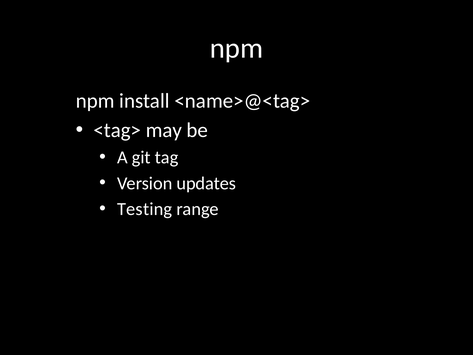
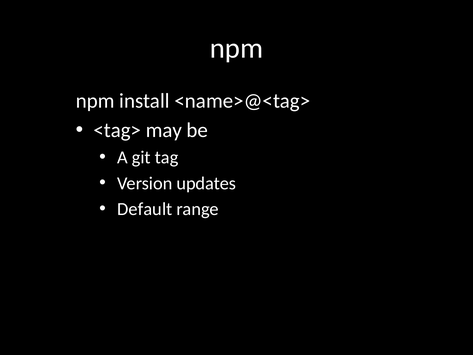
Testing: Testing -> Default (145, 209)
